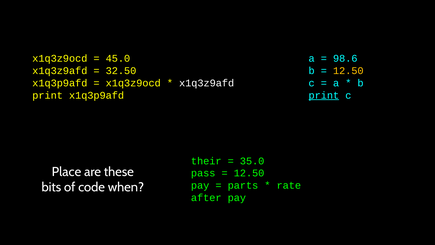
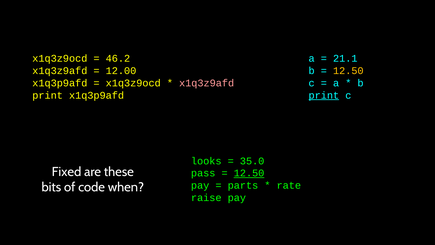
45.0: 45.0 -> 46.2 (118, 58)
98.6: 98.6 -> 21.1 (345, 58)
32.50: 32.50 -> 12.00 (121, 71)
x1q3z9afd colour: white -> pink (207, 83)
their: their -> looks (206, 161)
Place: Place -> Fixed (66, 172)
12.50 underline: none -> present (249, 173)
after: after -> raise (206, 197)
